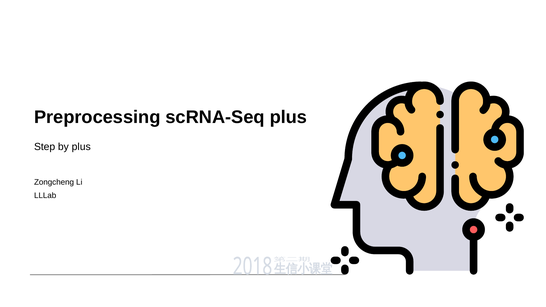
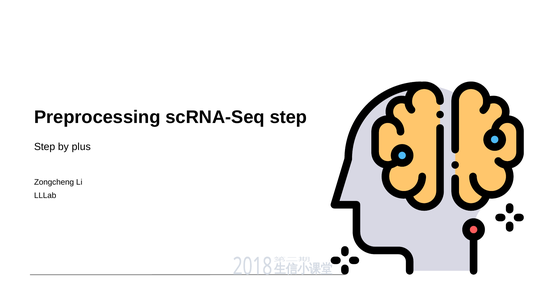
scRNA-Seq plus: plus -> step (288, 117)
